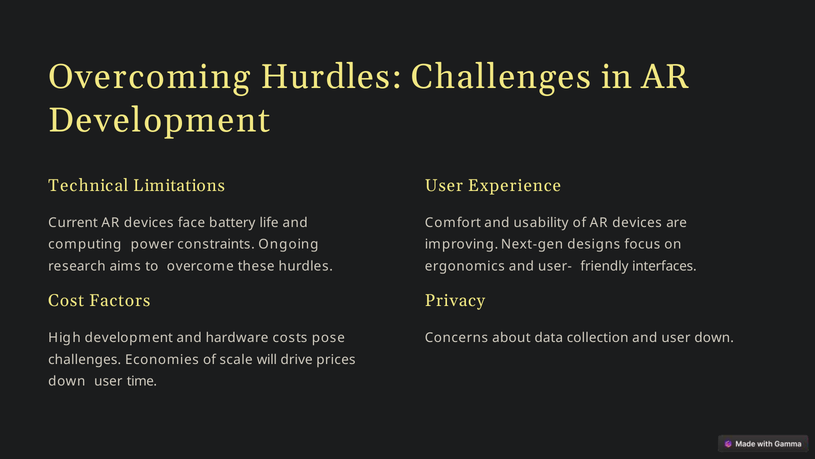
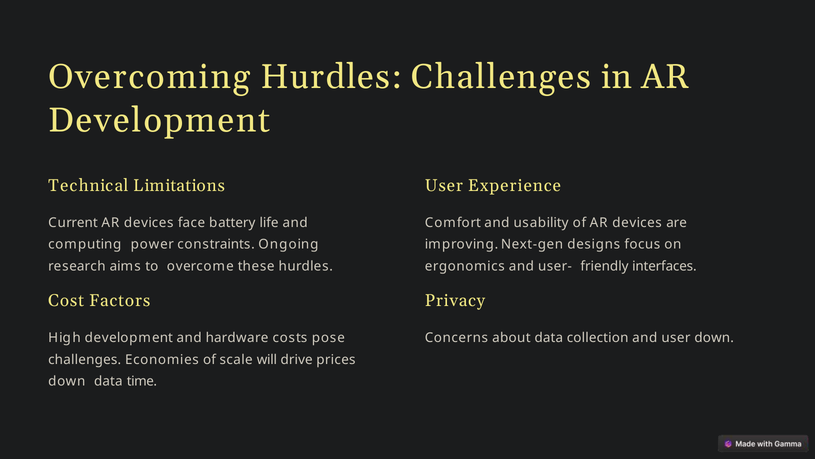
down user: user -> data (108, 381)
